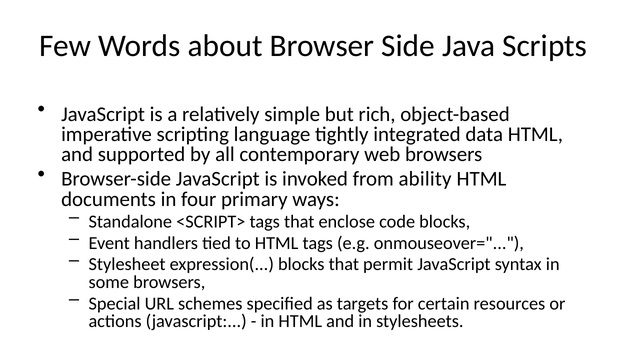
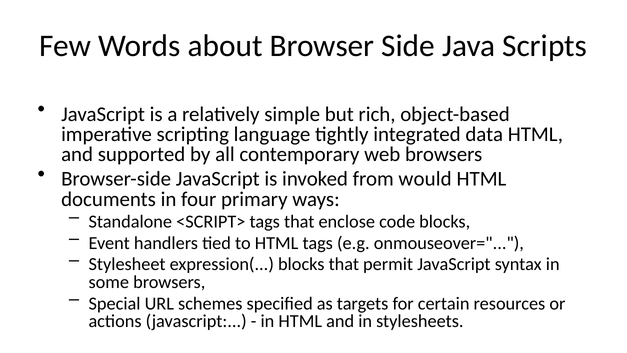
ability: ability -> would (425, 179)
